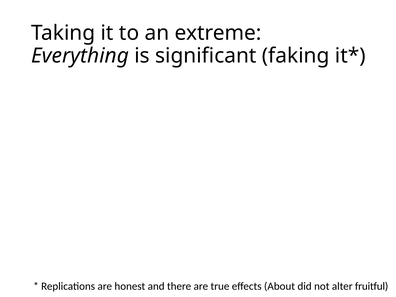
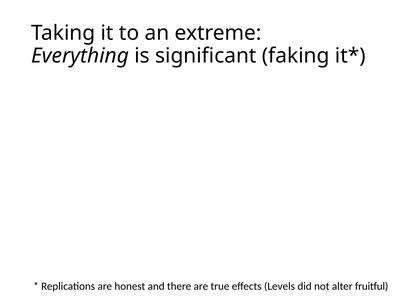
About: About -> Levels (280, 286)
